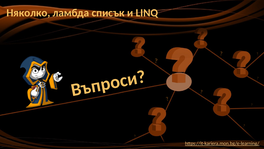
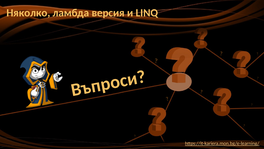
списък: списък -> версия (108, 13)
